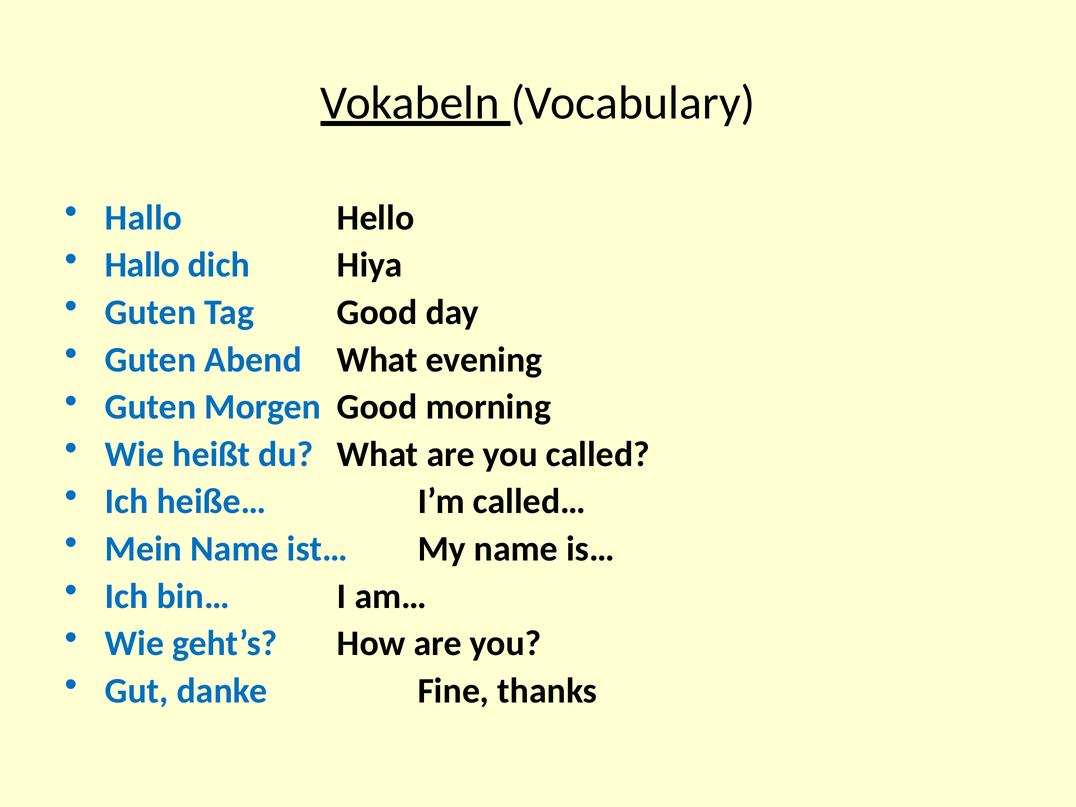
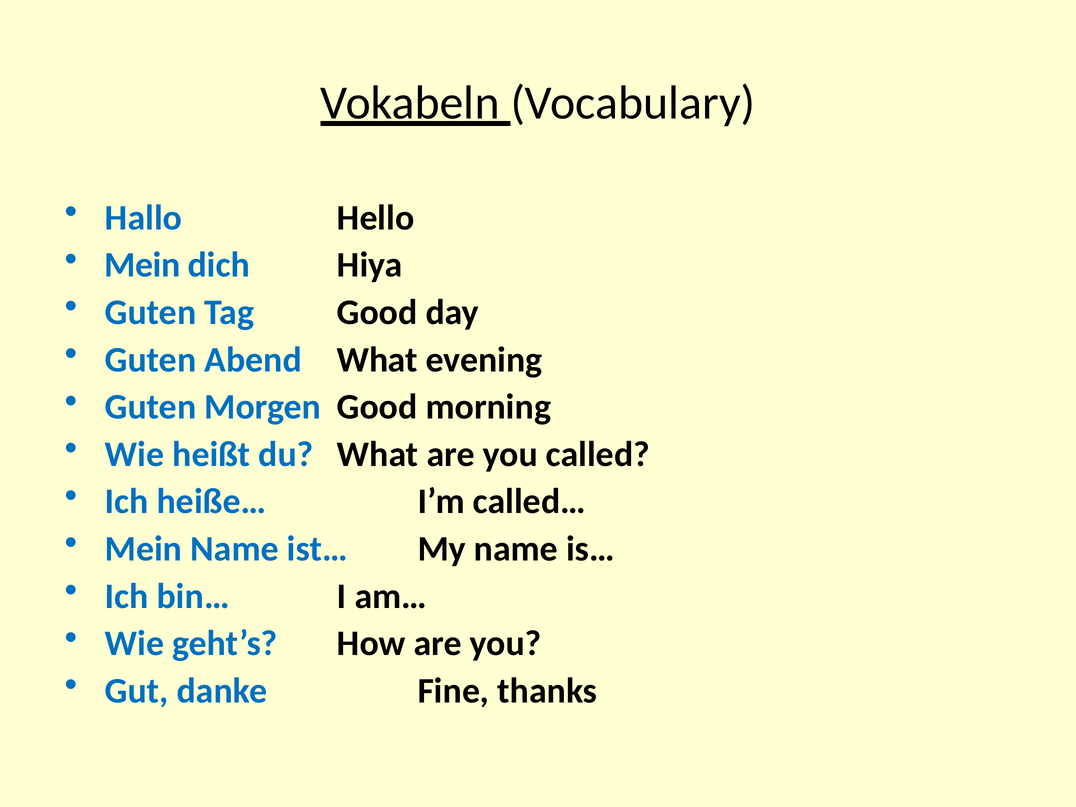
Hallo: Hallo -> Mein (142, 265)
